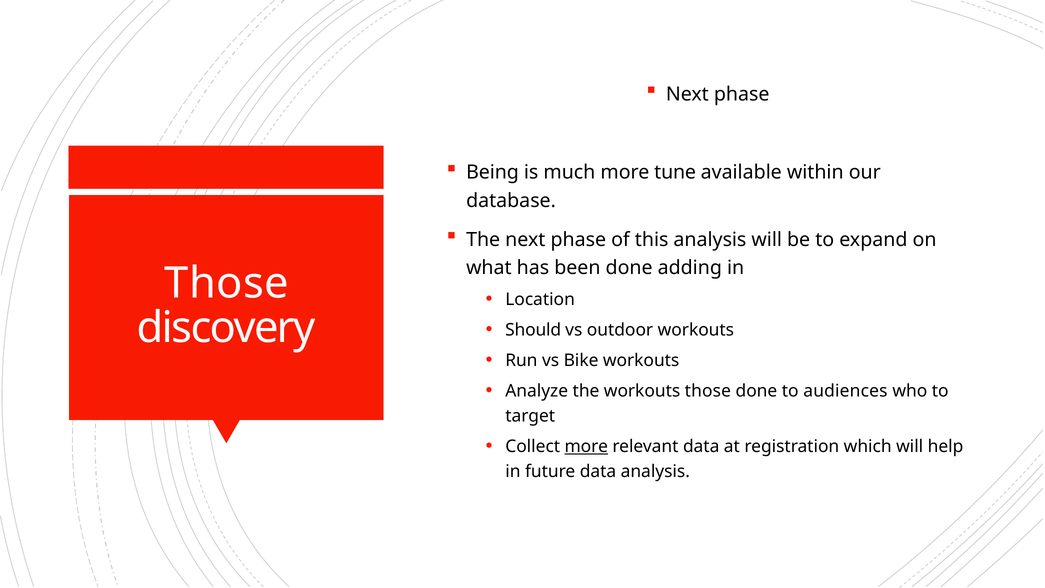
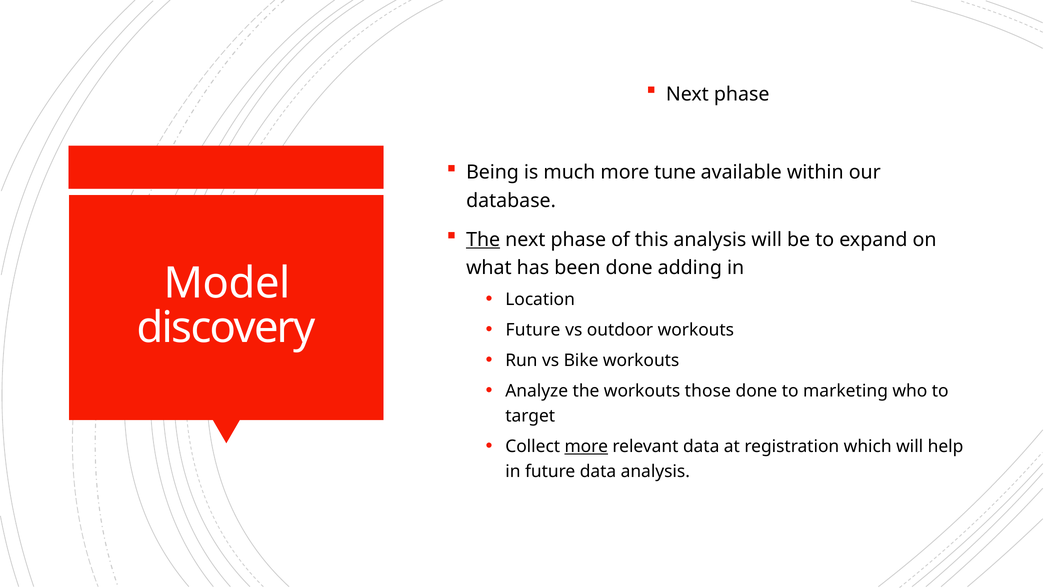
The underline: none -> present (483, 240)
Those: Those -> Model (227, 283)
Should: Should -> Future (533, 330)
audiences: audiences -> marketing (845, 391)
